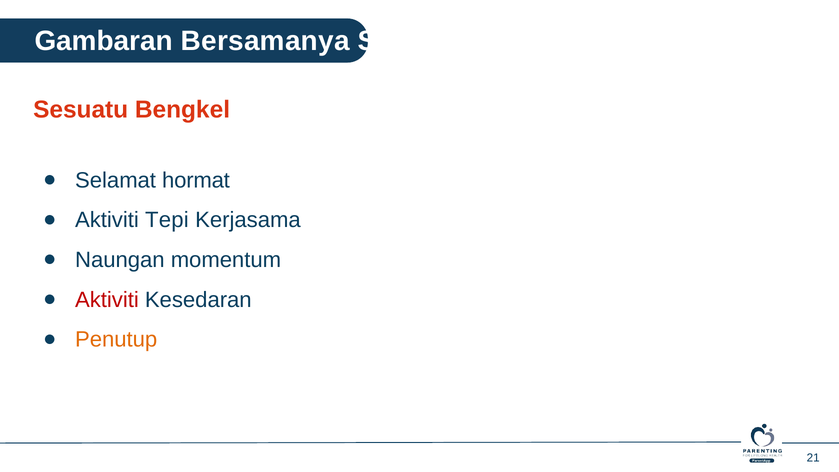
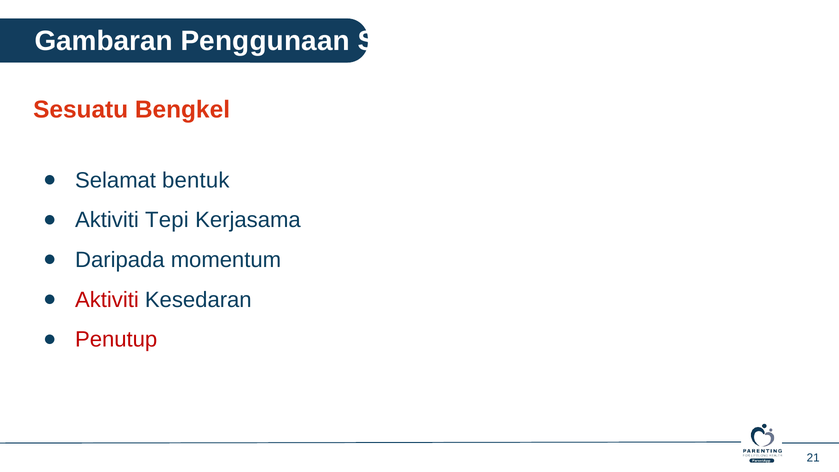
Bersamanya: Bersamanya -> Penggunaan (265, 41)
hormat: hormat -> bentuk (196, 180)
Naungan: Naungan -> Daripada (120, 260)
Penutup colour: orange -> red (116, 340)
